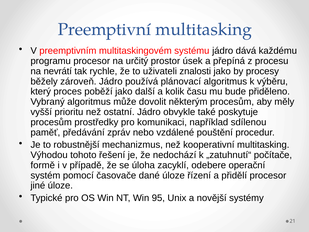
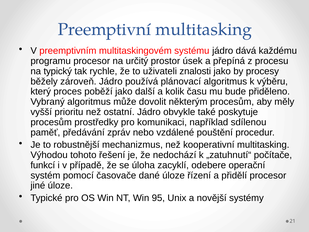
nevrátí: nevrátí -> typický (58, 71)
formě: formě -> funkcí (43, 165)
